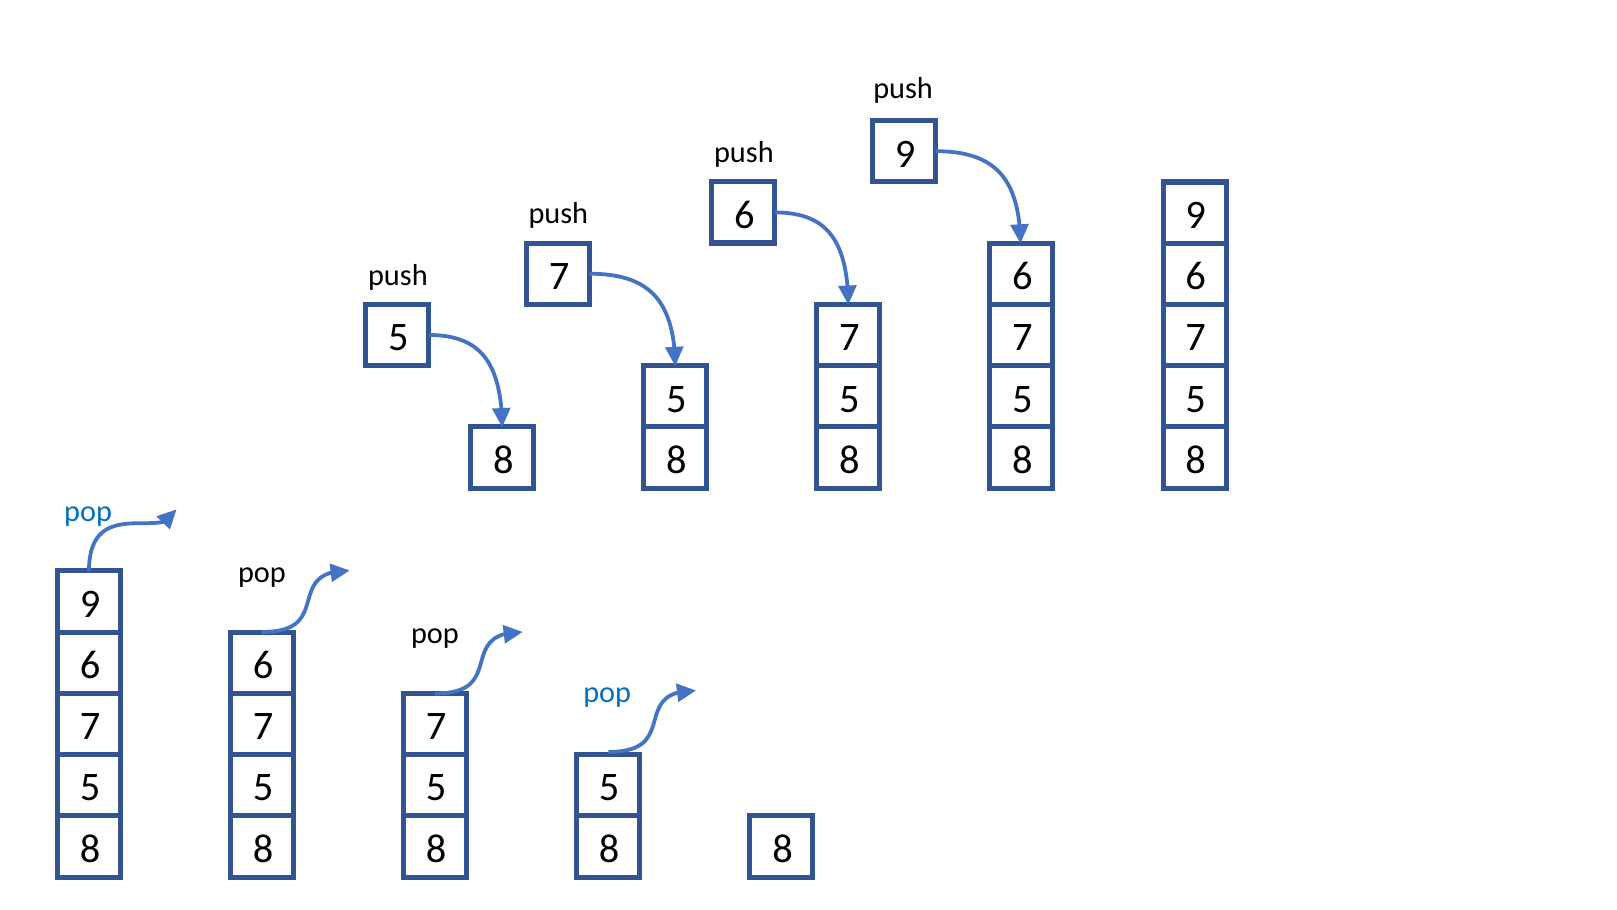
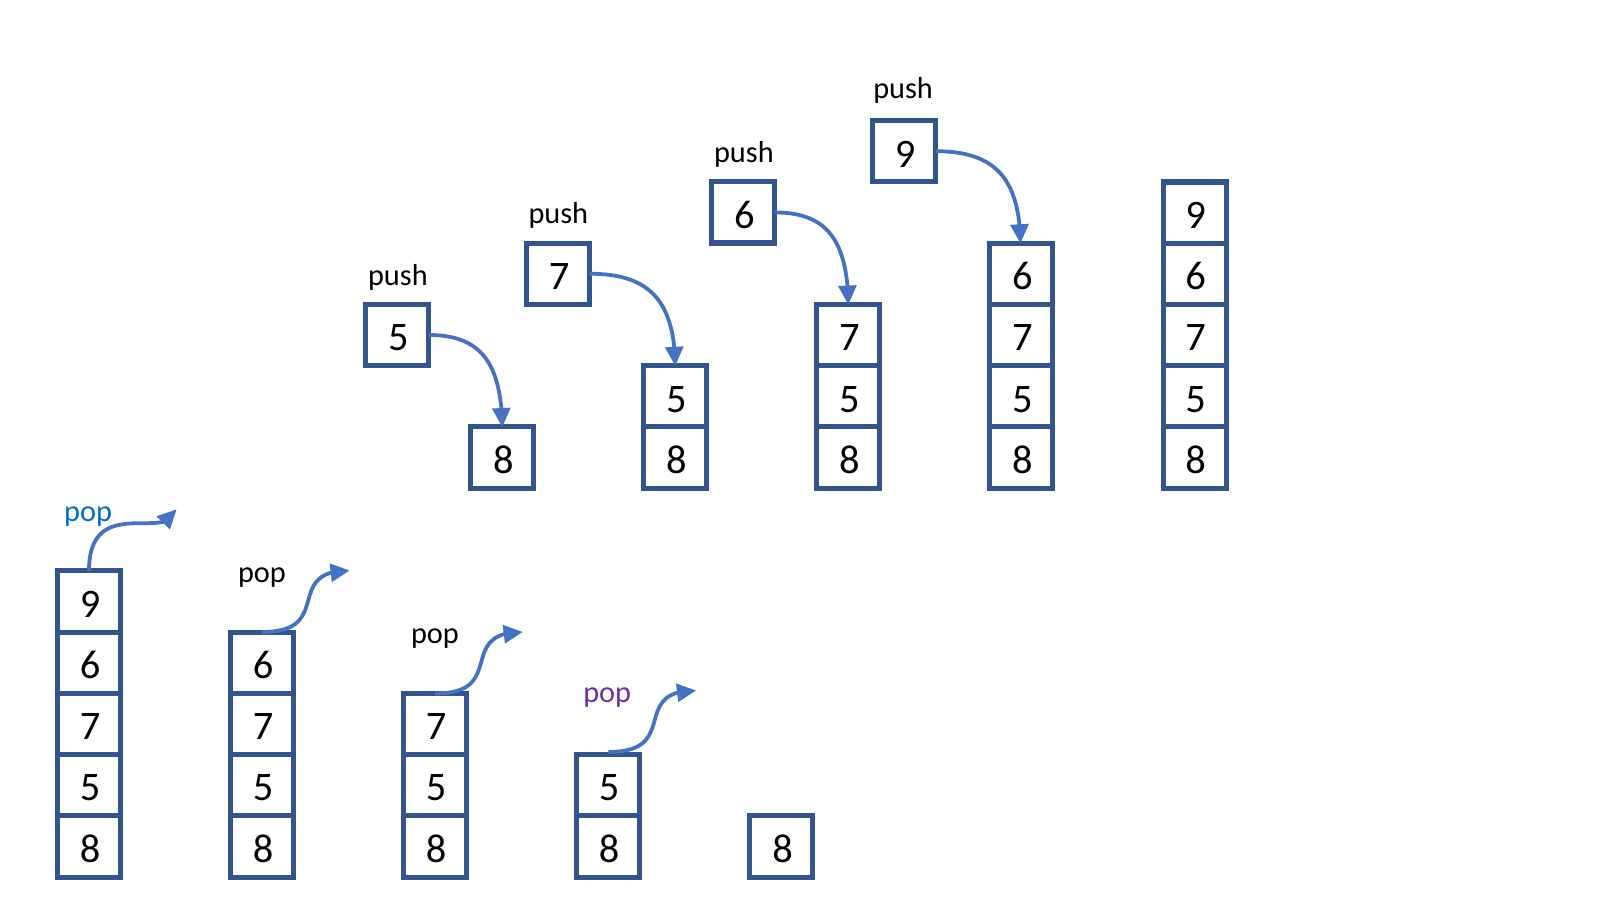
pop colour: blue -> purple (607, 692)
